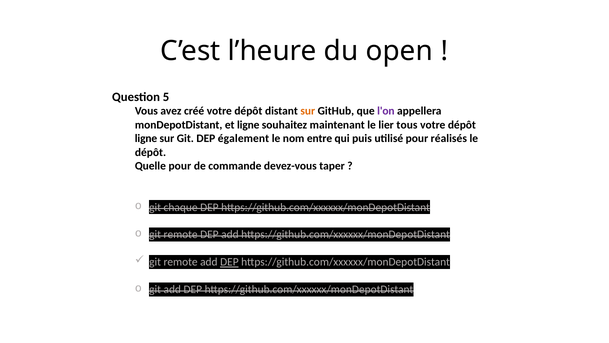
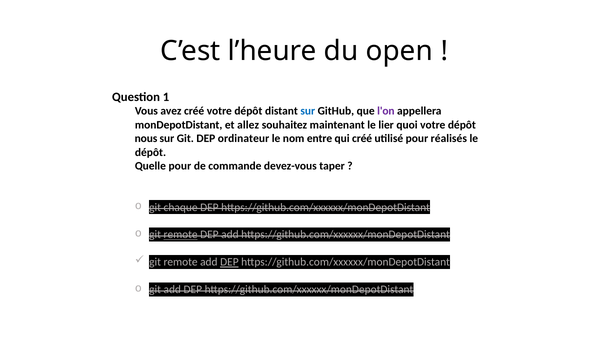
5: 5 -> 1 (166, 97)
sur colour: orange -> blue (308, 111)
et ligne: ligne -> allez (248, 125)
tous: tous -> quoi (407, 125)
ligne: ligne -> nous (146, 138)
également: également -> ordinateur (244, 138)
qui puis: puis -> créé (362, 138)
remote underline: none -> present (181, 234)
